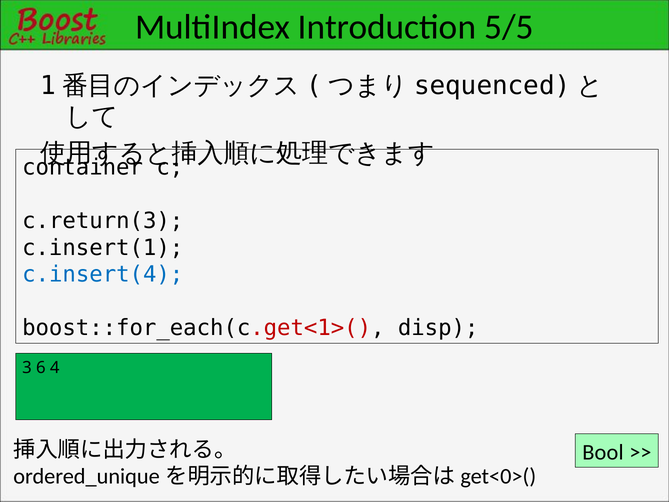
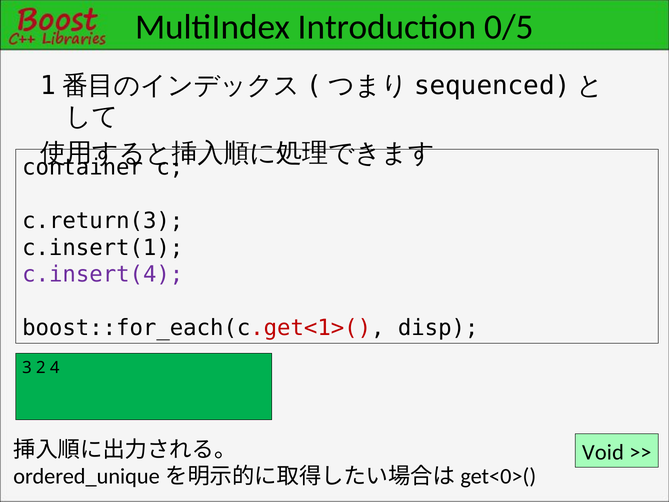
5/5: 5/5 -> 0/5 (509, 27)
c.insert(4 colour: blue -> purple (103, 274)
6: 6 -> 2 (41, 367)
Bool: Bool -> Void (603, 452)
